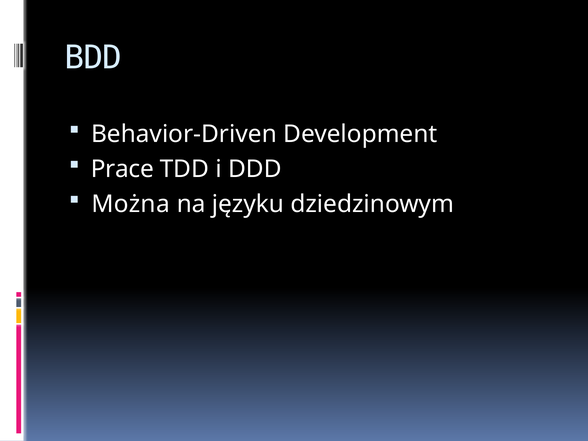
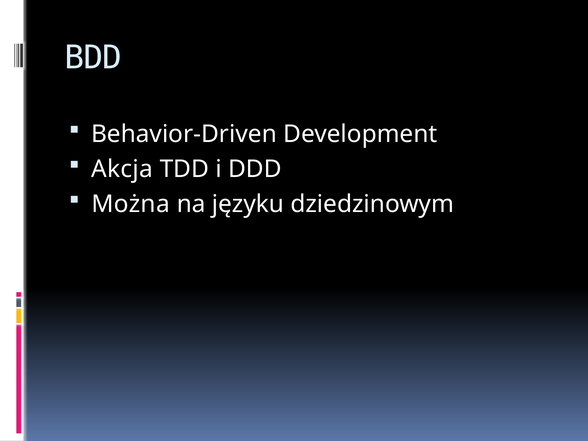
Prace: Prace -> Akcja (122, 169)
